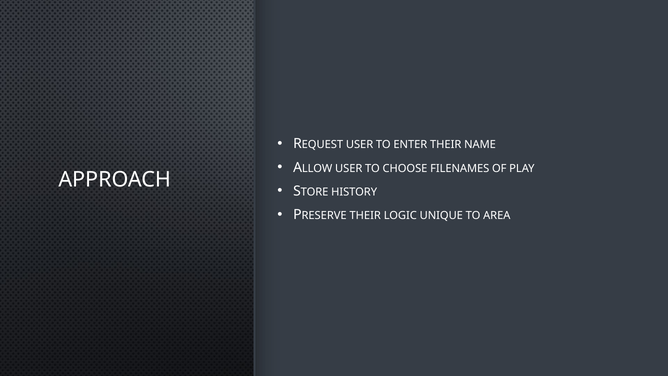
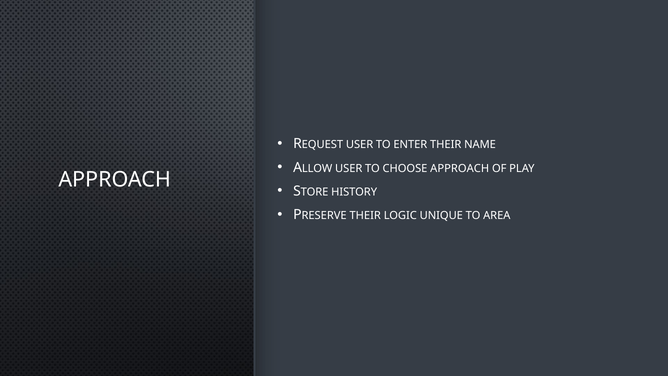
CHOOSE FILENAMES: FILENAMES -> APPROACH (460, 168)
